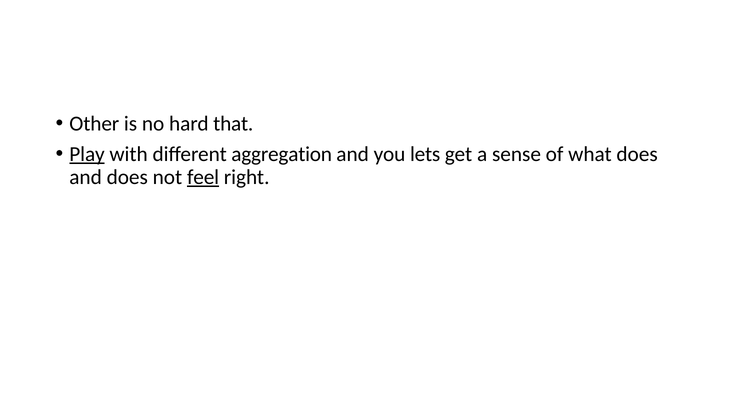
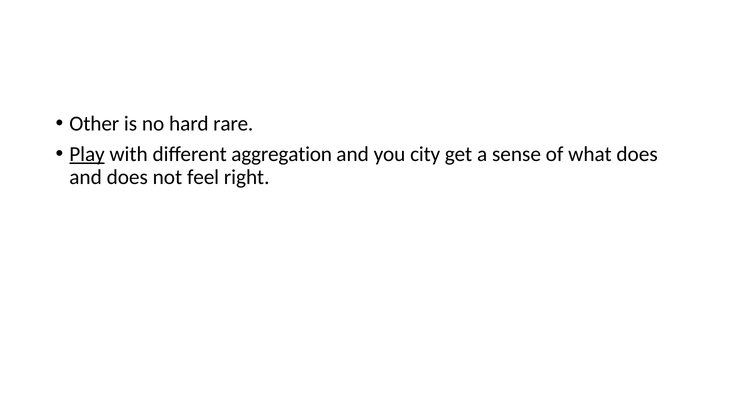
that: that -> rare (233, 123)
lets: lets -> city (425, 154)
feel underline: present -> none (203, 177)
